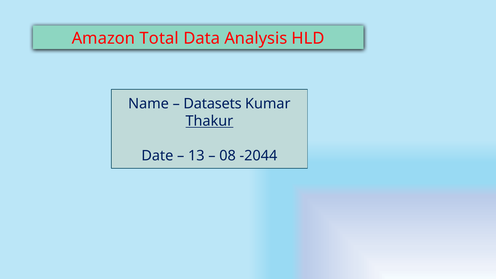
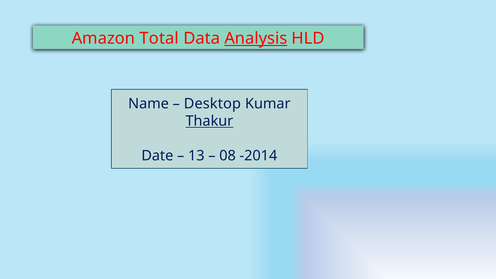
Analysis underline: none -> present (256, 38)
Datasets: Datasets -> Desktop (212, 104)
-2044: -2044 -> -2014 (258, 156)
